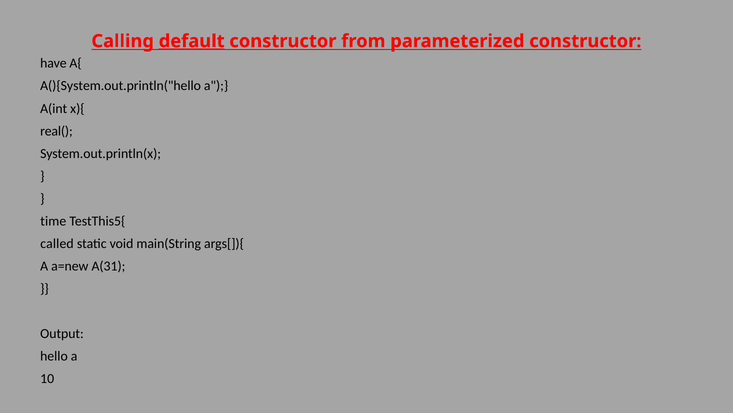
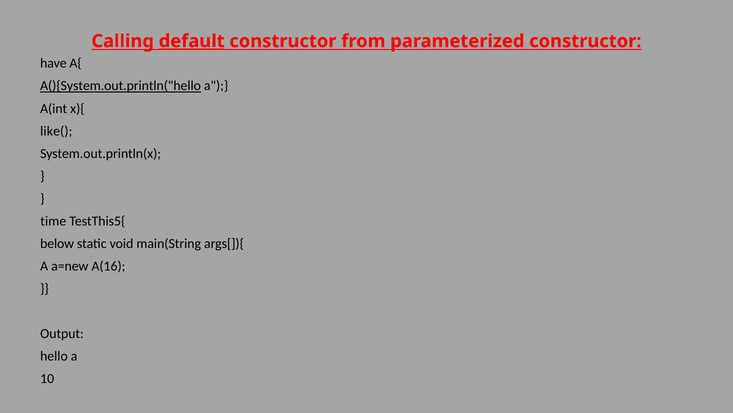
A(){System.out.println("hello underline: none -> present (121, 86)
real(: real( -> like( (56, 131)
called: called -> below (57, 243)
A(31: A(31 -> A(16 (108, 266)
